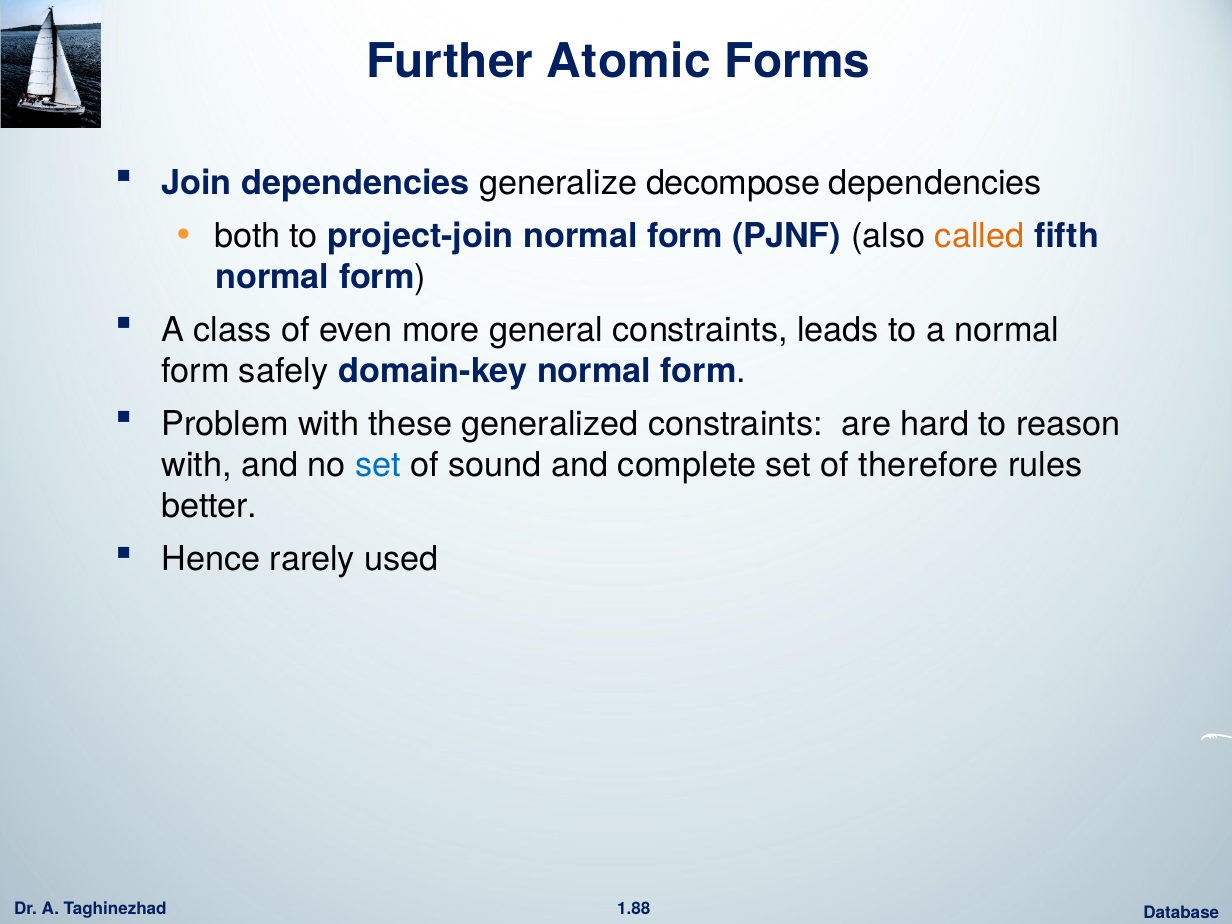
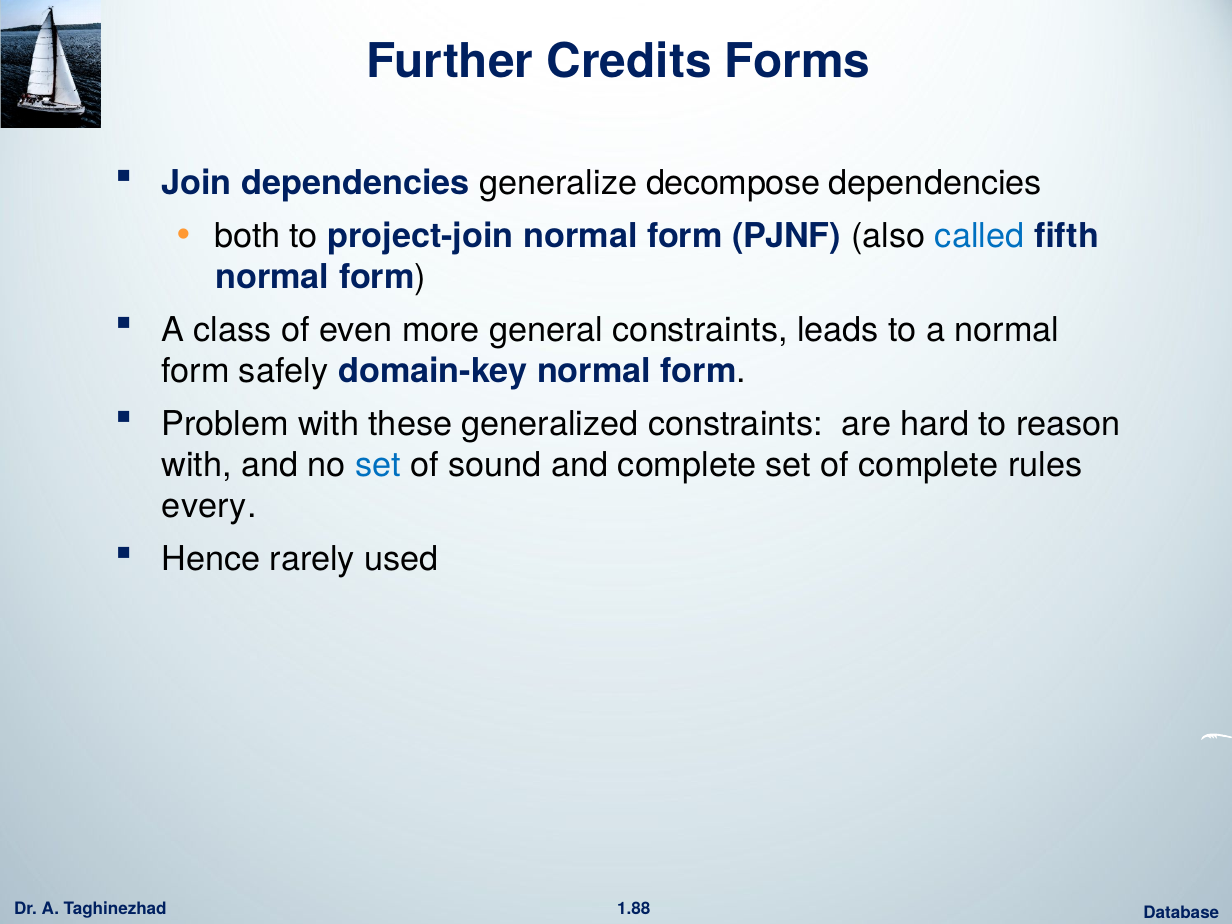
Atomic: Atomic -> Credits (629, 62)
called colour: orange -> blue (980, 236)
of therefore: therefore -> complete (929, 465)
better: better -> every (209, 506)
